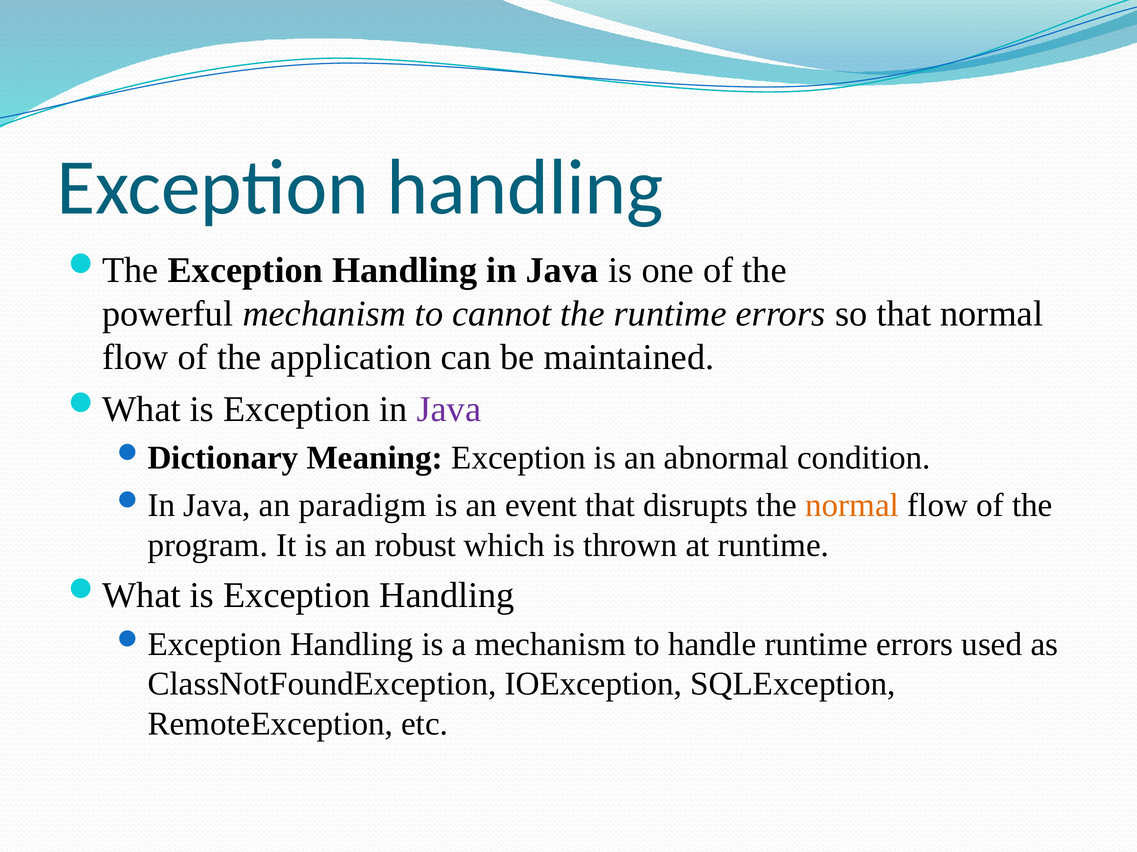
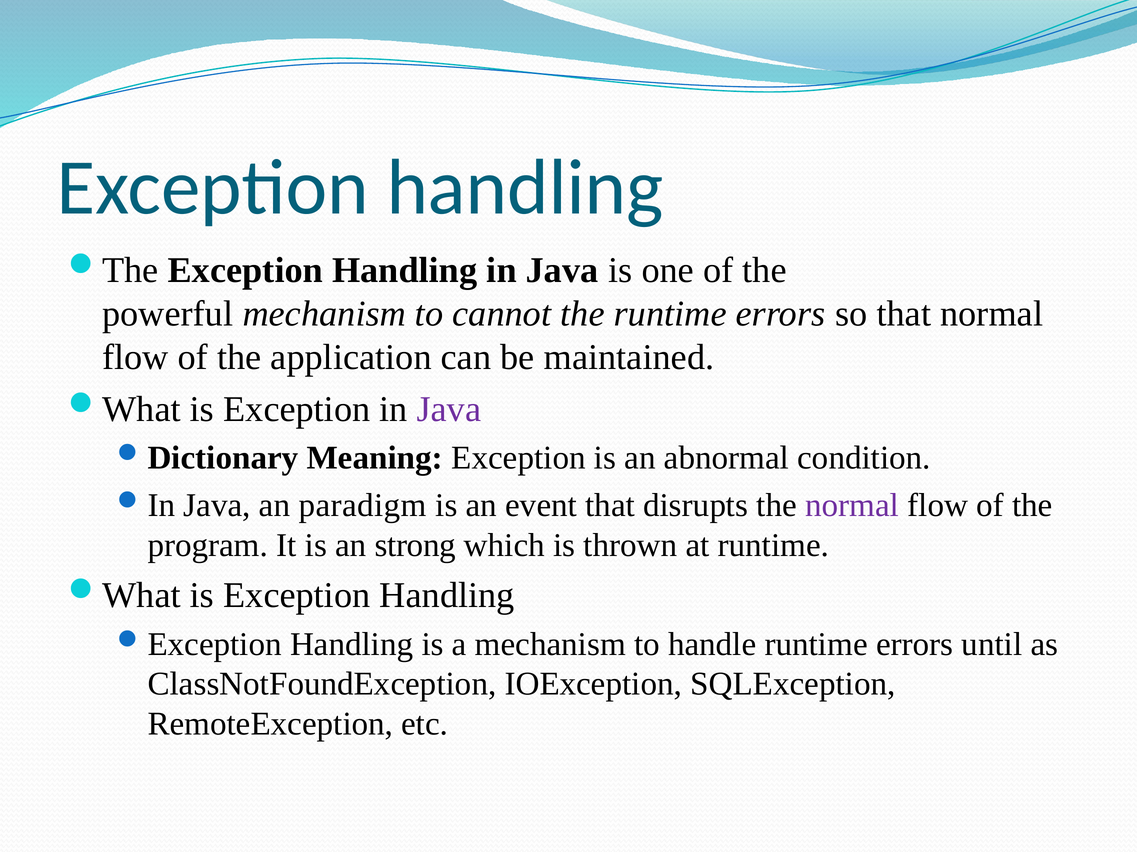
normal colour: orange -> purple (852, 506)
robust: robust -> strong (415, 546)
used: used -> until (992, 645)
